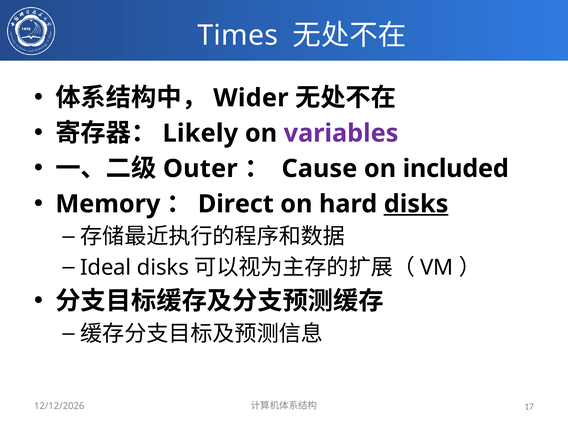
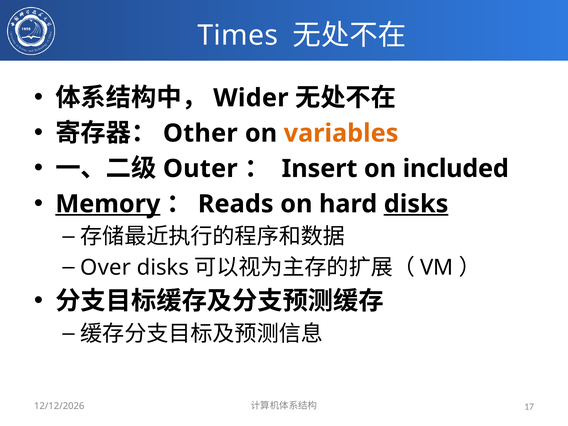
Likely: Likely -> Other (200, 133)
variables colour: purple -> orange (341, 133)
Cause: Cause -> Insert (319, 169)
Memory underline: none -> present (108, 204)
Direct: Direct -> Reads (236, 204)
Ideal: Ideal -> Over (106, 268)
